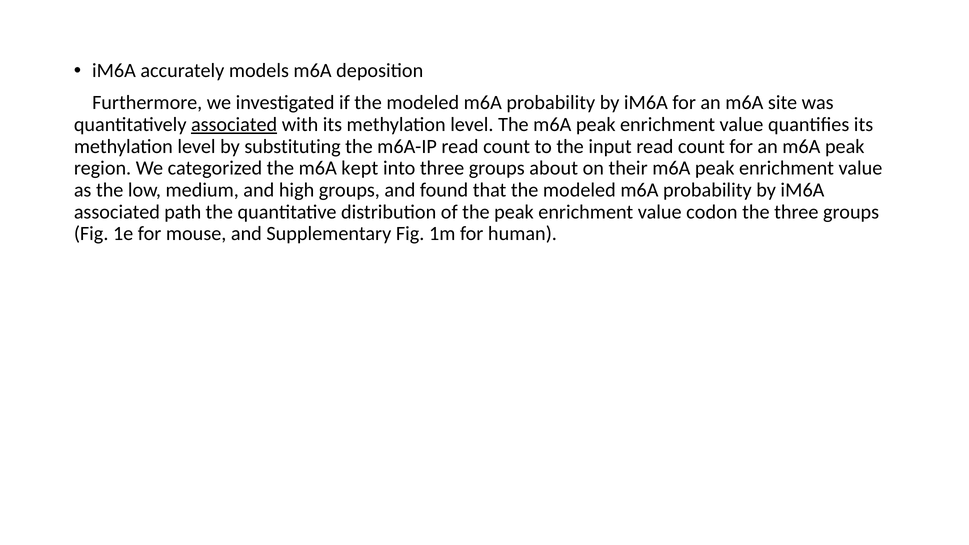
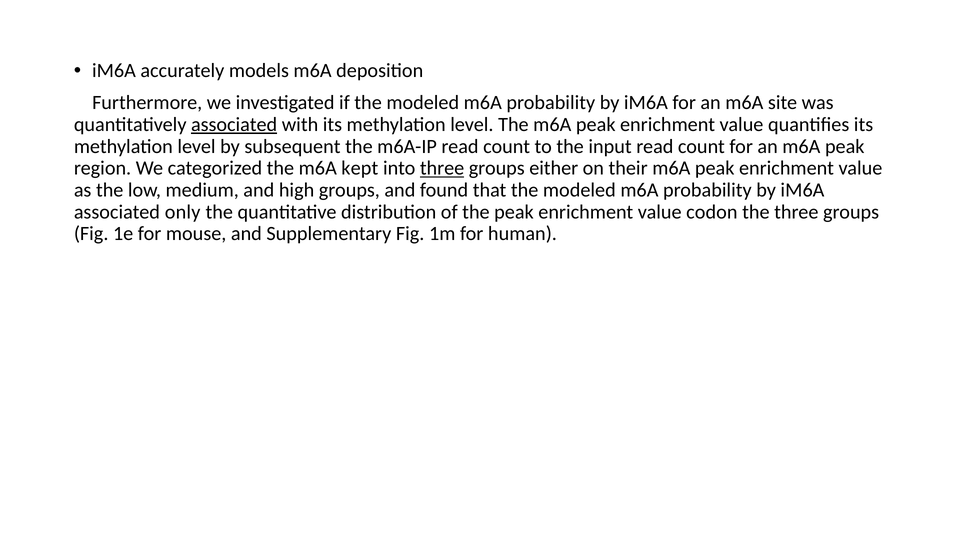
substituting: substituting -> subsequent (293, 146)
three underline: none -> present (442, 168)
about: about -> either (554, 168)
path: path -> only (183, 212)
